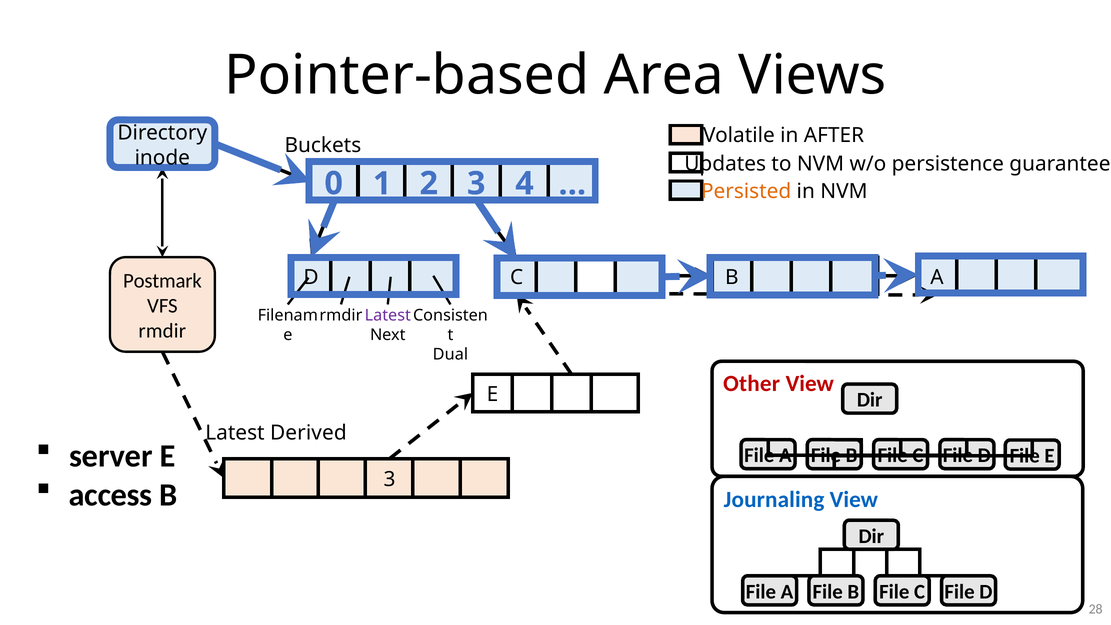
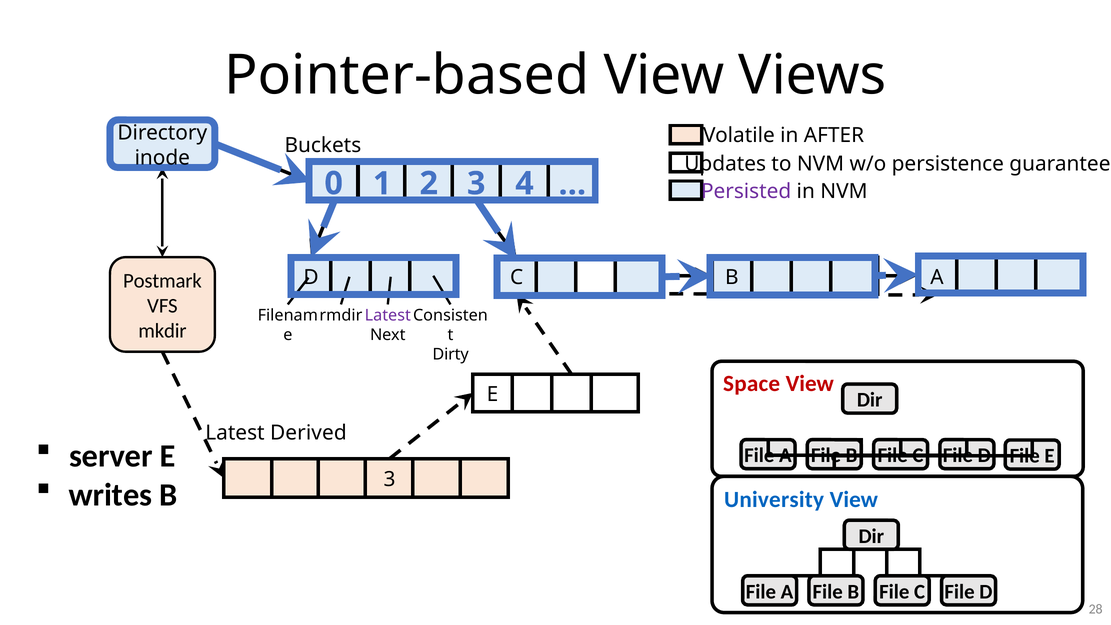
Pointer-based Area: Area -> View (664, 75)
Persisted colour: orange -> purple (746, 191)
rmdir: rmdir -> mkdir (162, 331)
Dual: Dual -> Dirty (451, 354)
Other: Other -> Space (752, 384)
access: access -> writes (110, 495)
Journaling: Journaling -> University (774, 499)
